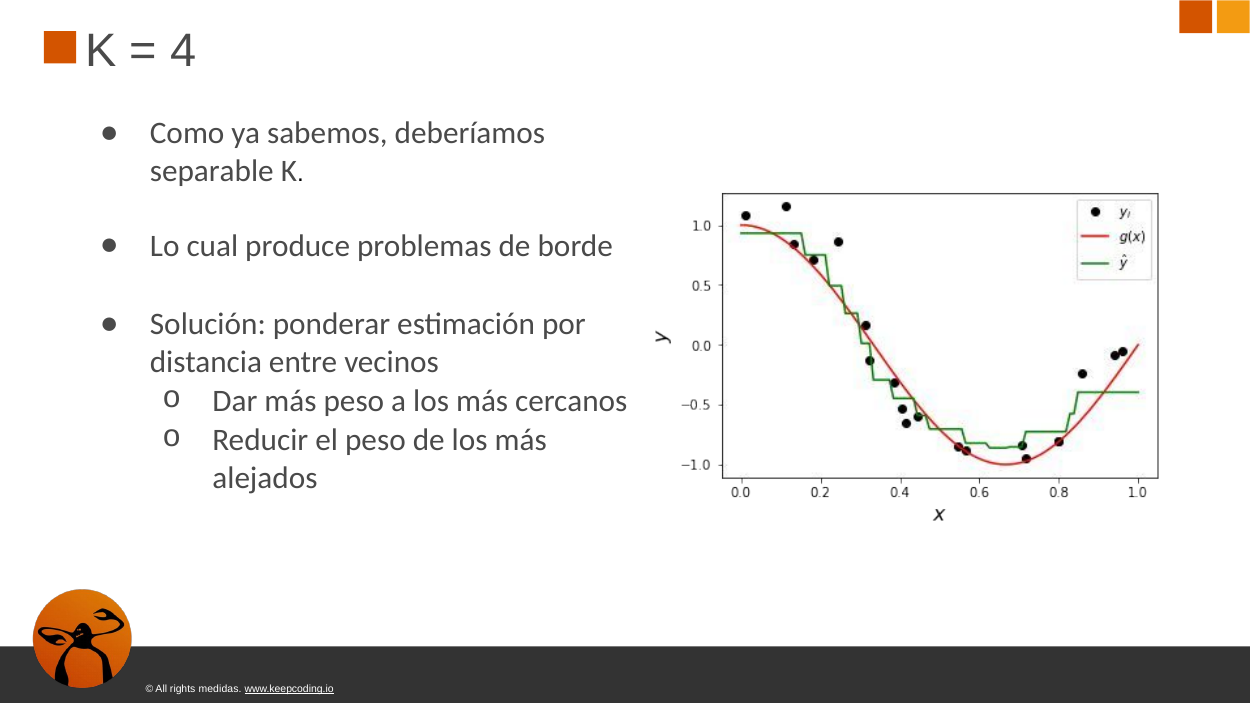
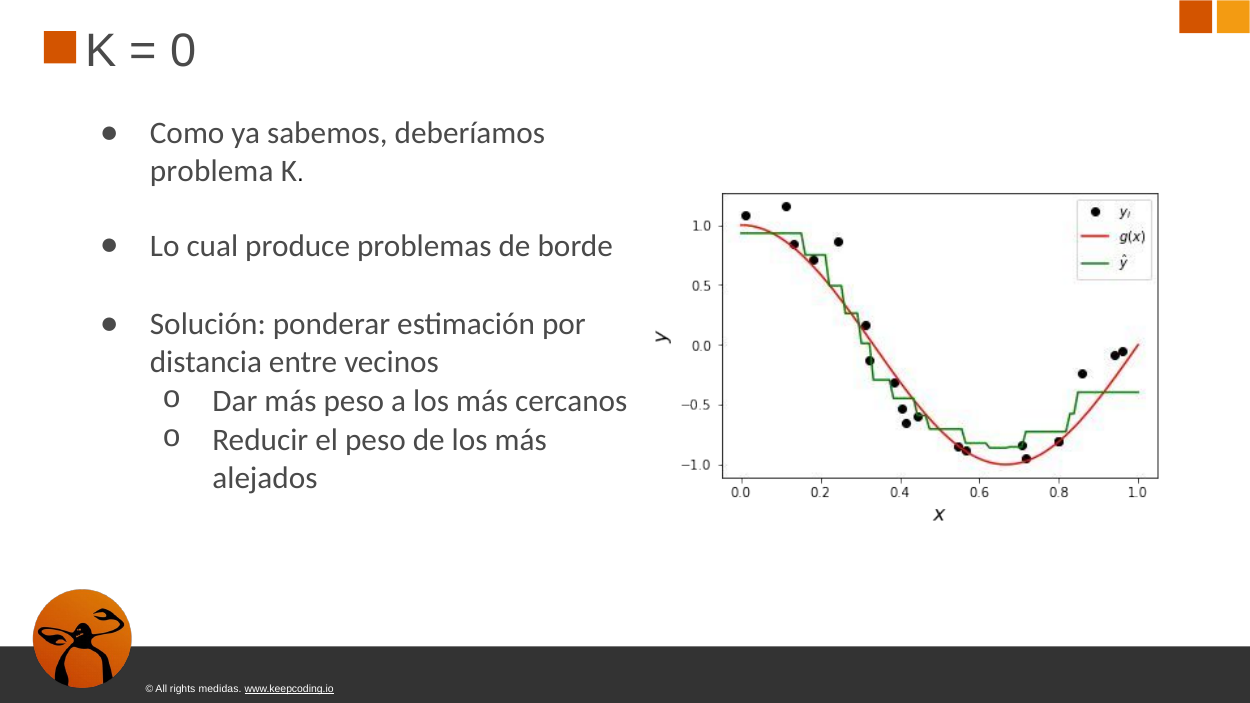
4: 4 -> 0 (183, 51)
separable: separable -> problema (212, 171)
